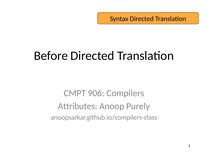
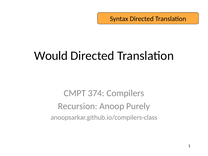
Before: Before -> Would (51, 56)
906: 906 -> 374 (96, 93)
Attributes: Attributes -> Recursion (78, 106)
